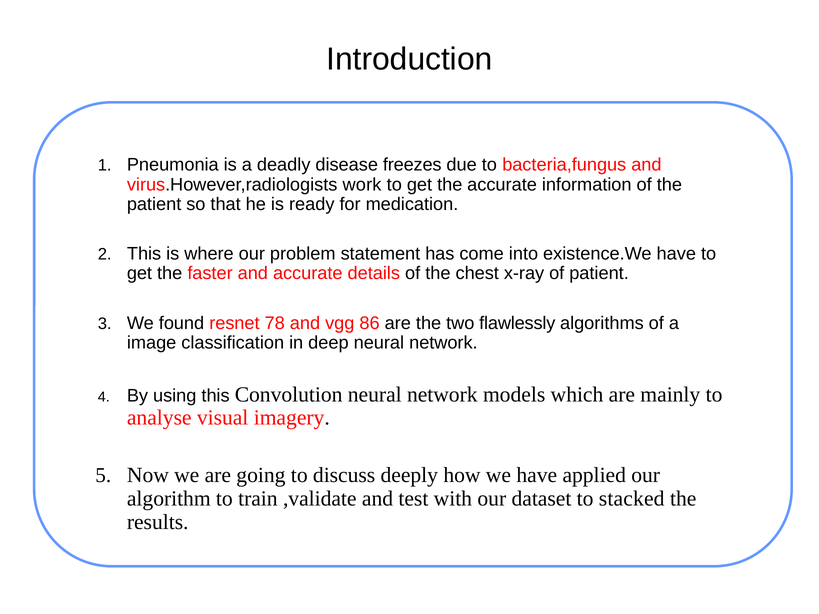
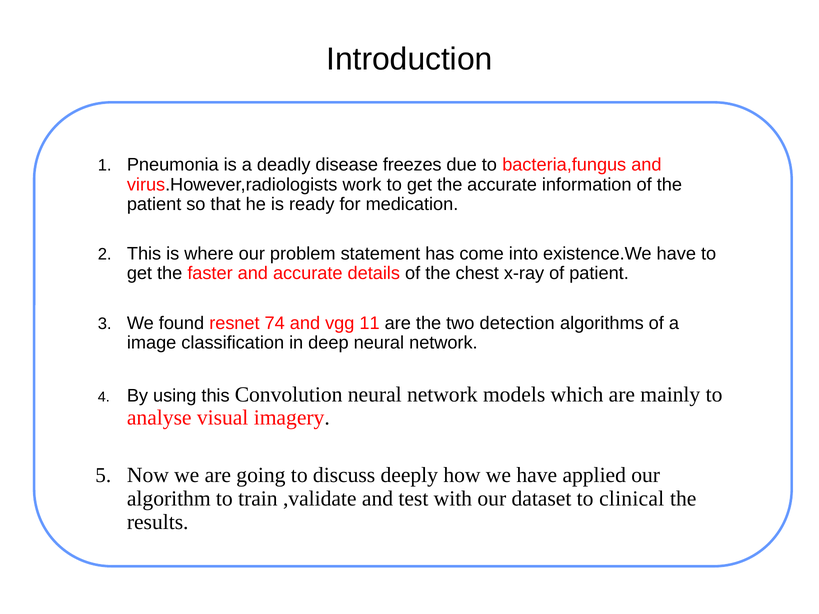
78: 78 -> 74 (275, 323)
86: 86 -> 11 (370, 323)
flawlessly: flawlessly -> detection (517, 323)
stacked: stacked -> clinical (632, 499)
